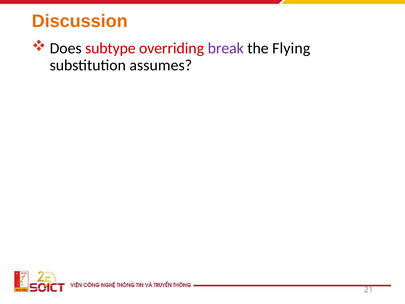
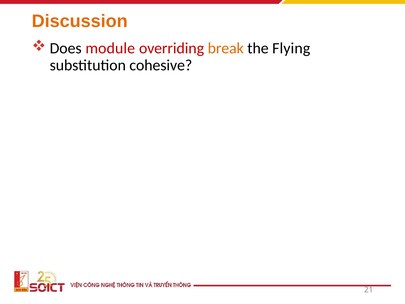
subtype: subtype -> module (110, 48)
break colour: purple -> orange (226, 48)
assumes: assumes -> cohesive (161, 65)
